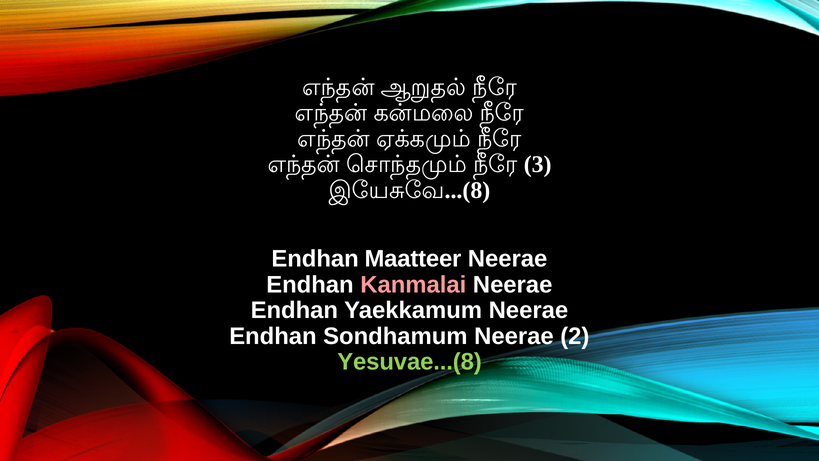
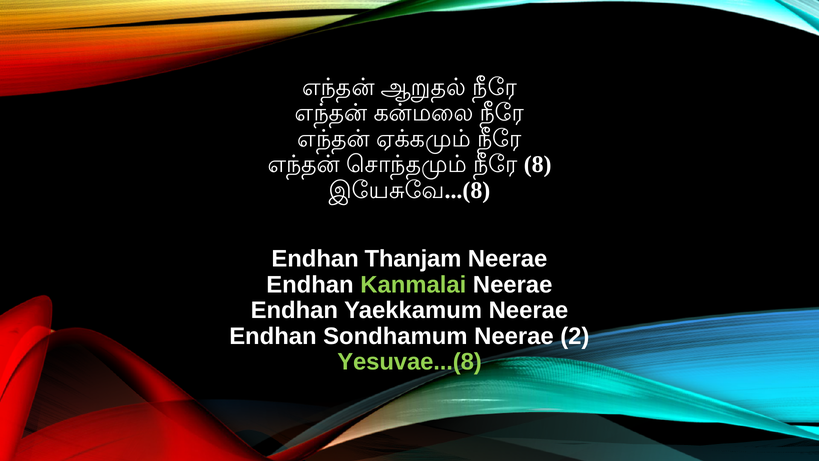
3: 3 -> 8 (538, 164)
Maatteer: Maatteer -> Thanjam (413, 259)
Kanmalai colour: pink -> light green (413, 285)
